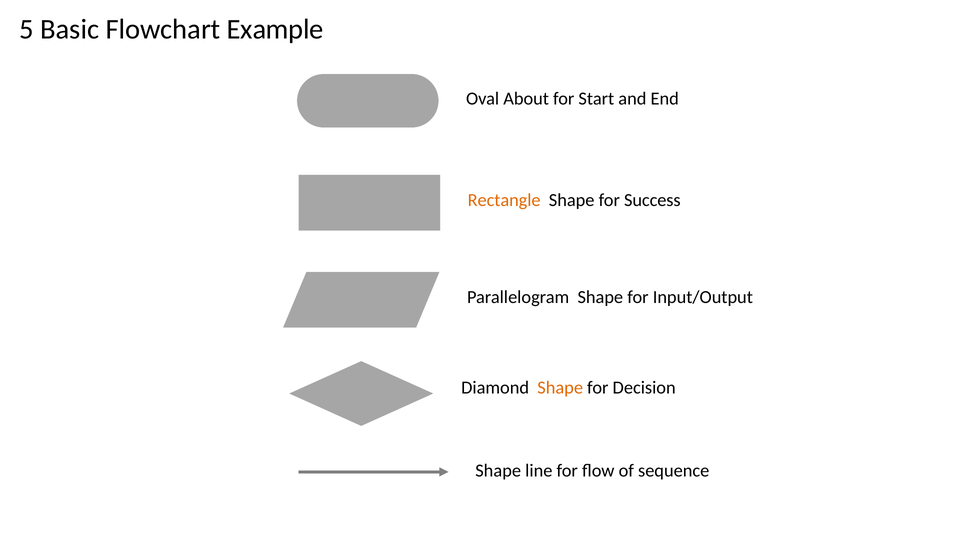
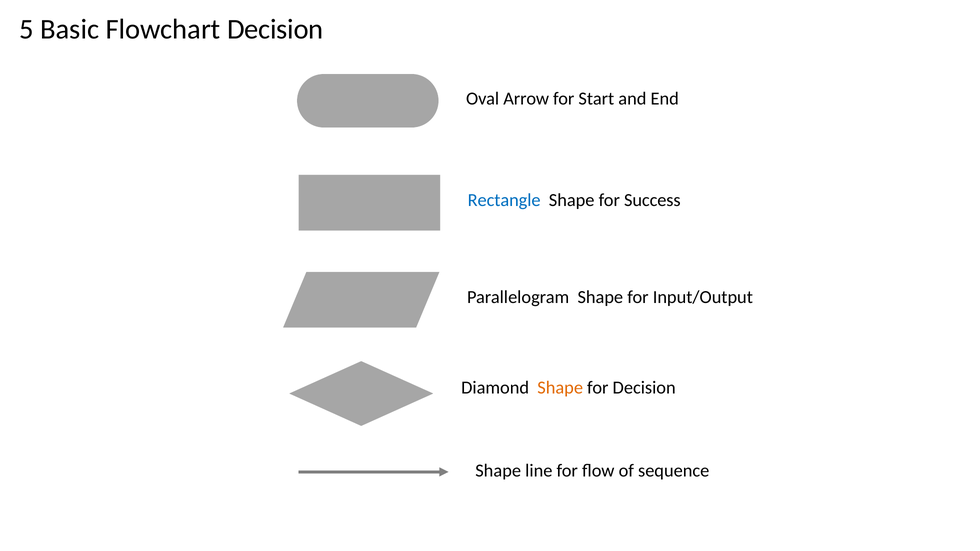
Flowchart Example: Example -> Decision (275, 29)
About: About -> Arrow (526, 99)
Rectangle colour: orange -> blue (504, 200)
